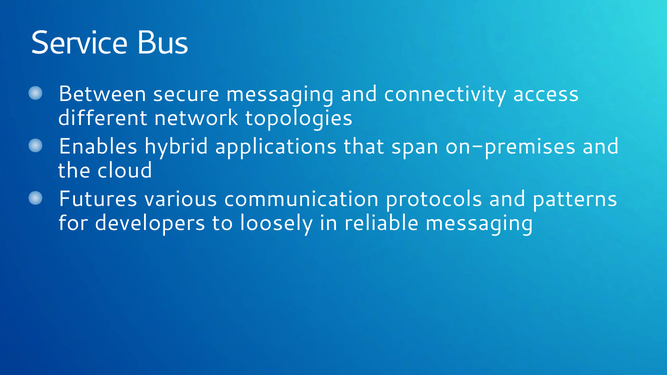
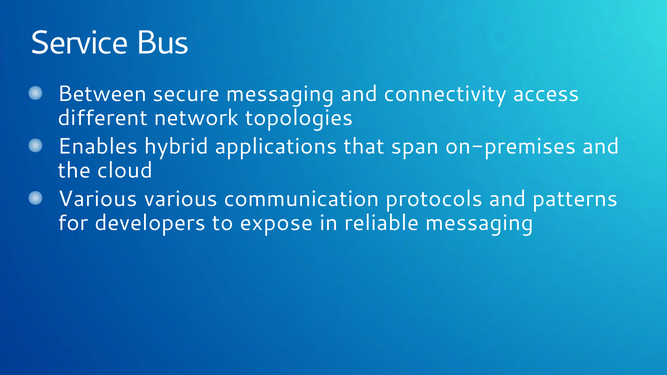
Futures: Futures -> Various (98, 199)
loosely: loosely -> expose (276, 223)
